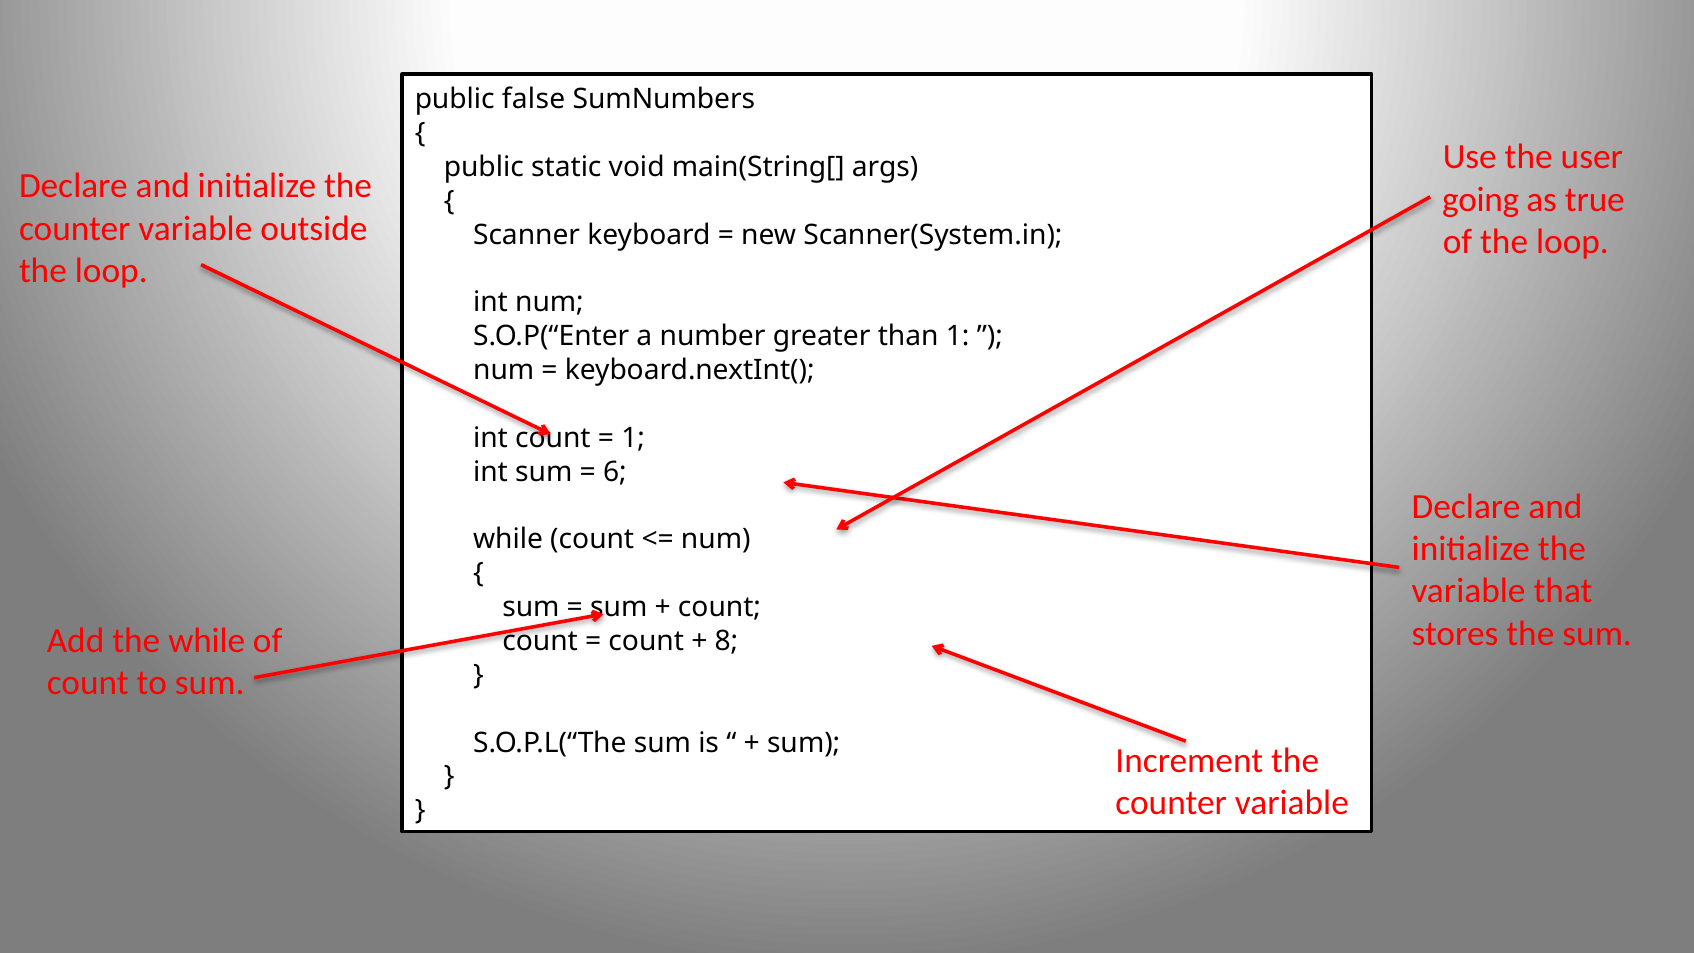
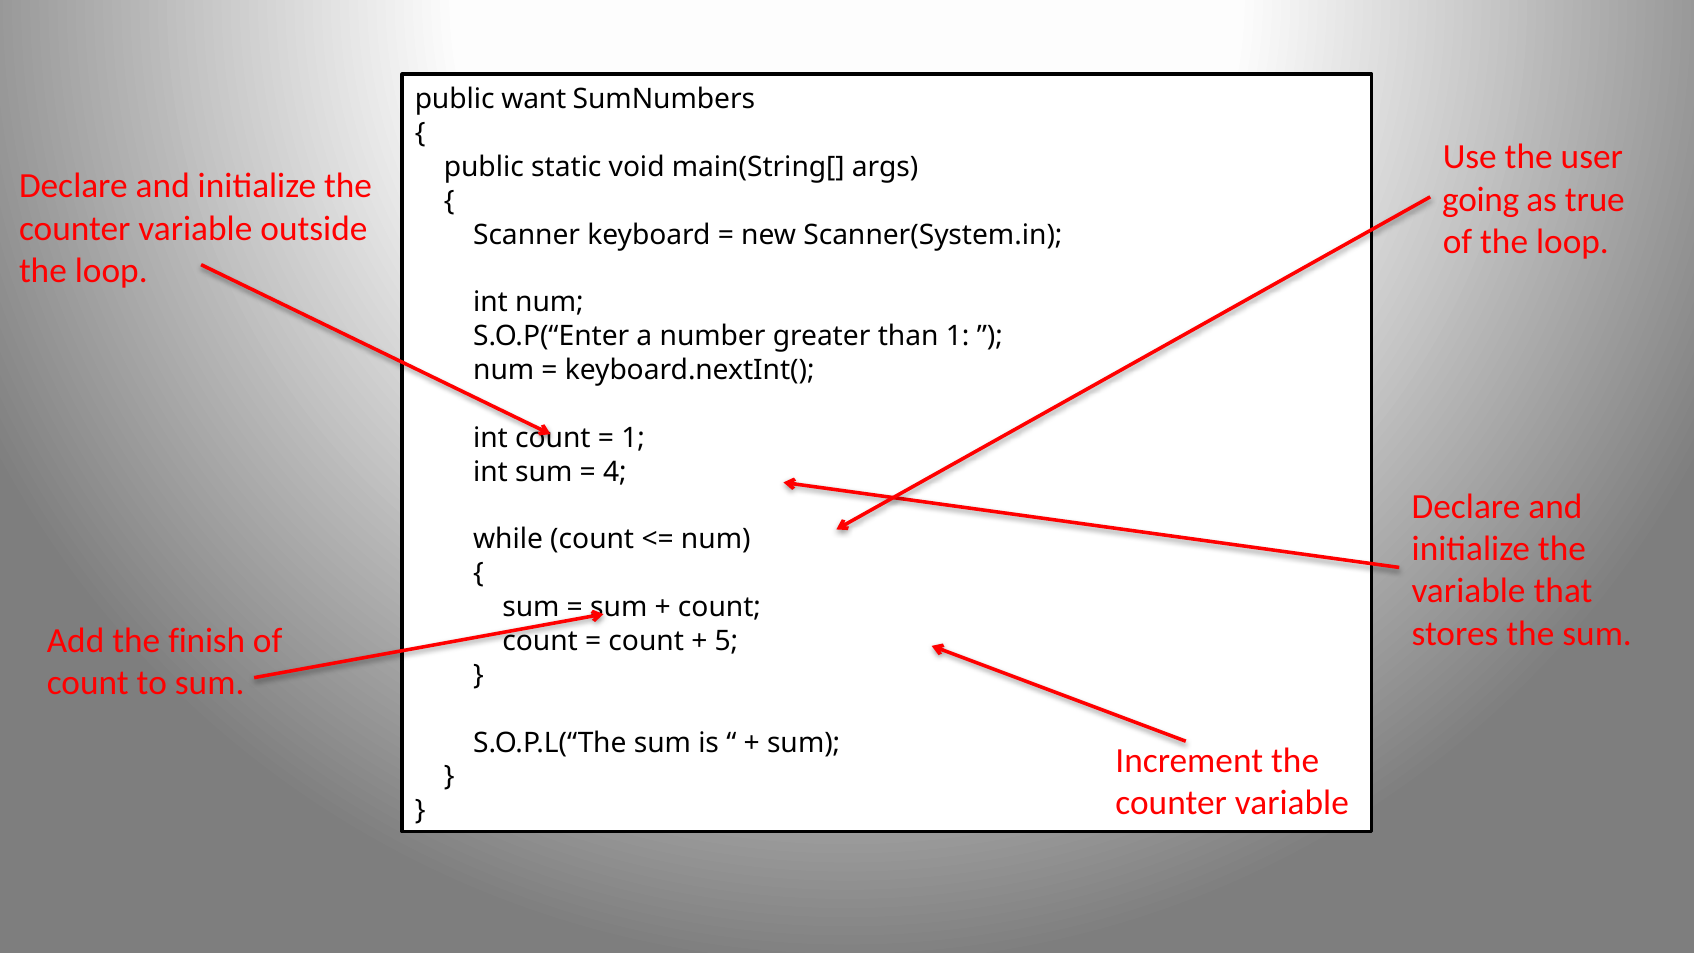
false: false -> want (534, 99)
6: 6 -> 4 (615, 472)
the while: while -> finish (207, 641)
8: 8 -> 5 (726, 641)
